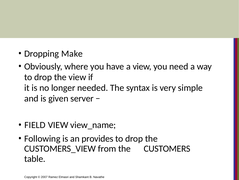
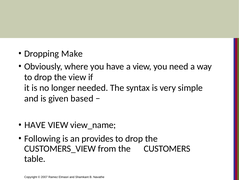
server: server -> based (82, 98)
FIELD: FIELD -> HAVE (35, 125)
